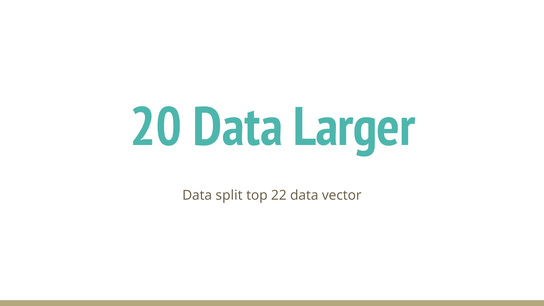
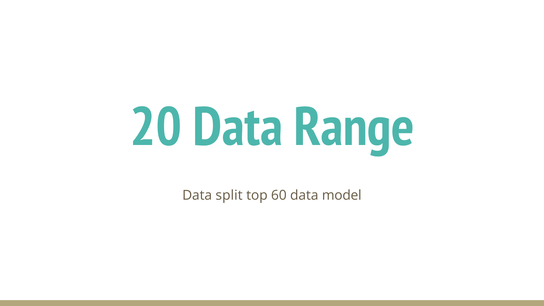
Larger: Larger -> Range (354, 127)
22: 22 -> 60 (279, 195)
vector: vector -> model (342, 195)
